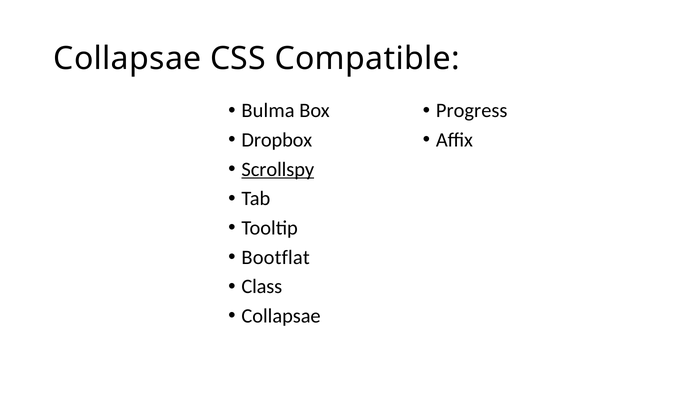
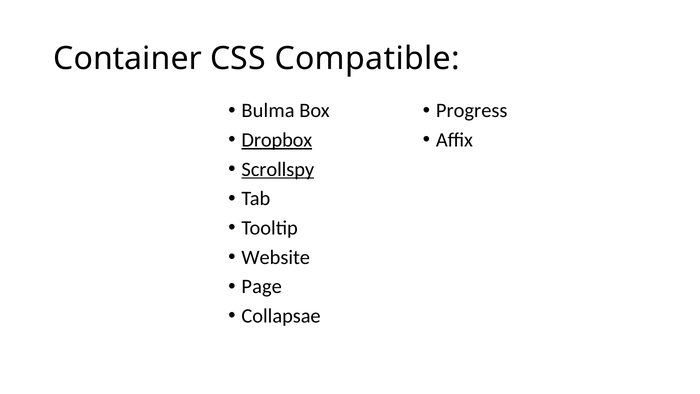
Collapsae: Collapsae -> Container (128, 59)
Dropbox underline: none -> present (277, 140)
Bootflat: Bootflat -> Website (276, 257)
Class: Class -> Page (262, 286)
